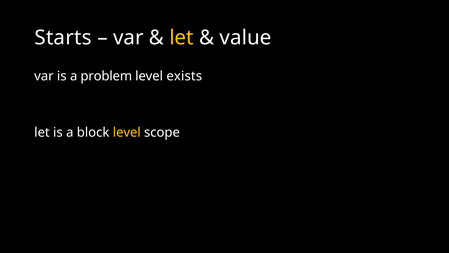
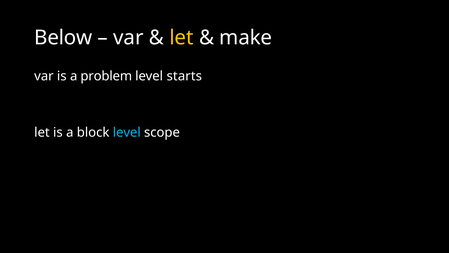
Starts: Starts -> Below (63, 38)
value: value -> make (246, 38)
exists: exists -> starts (184, 76)
level colour: yellow -> light blue (127, 132)
